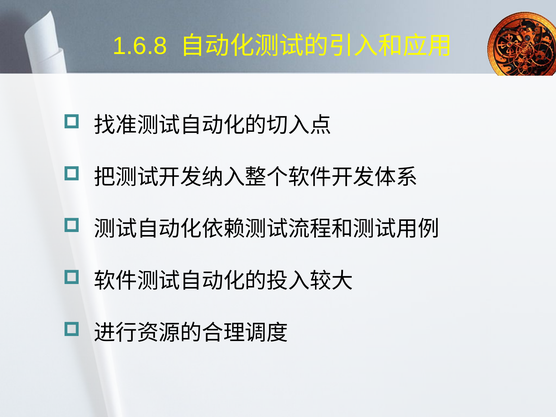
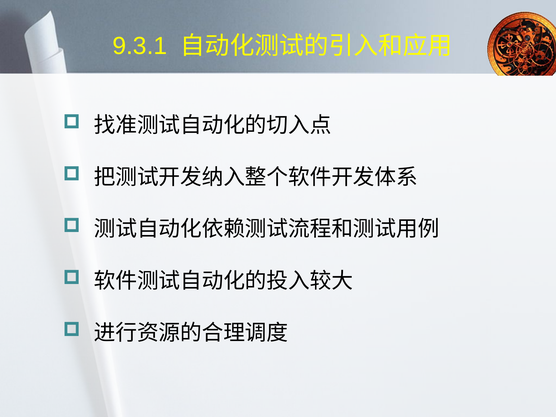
1.6.8: 1.6.8 -> 9.3.1 (140, 46)
